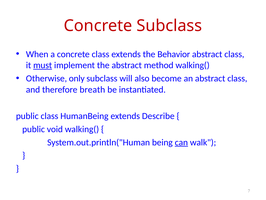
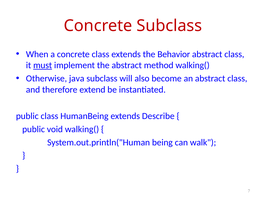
only: only -> java (77, 78)
breath: breath -> extend (92, 89)
can underline: present -> none (181, 142)
